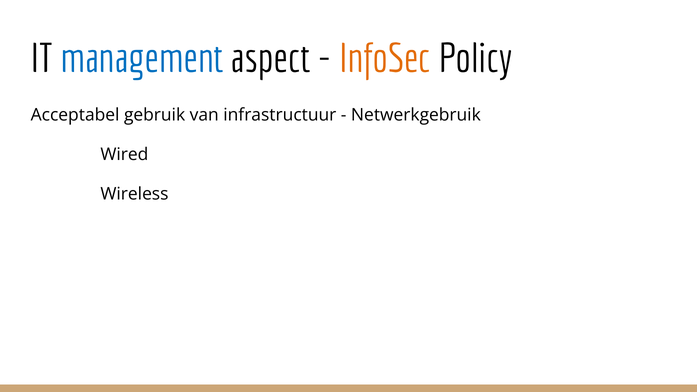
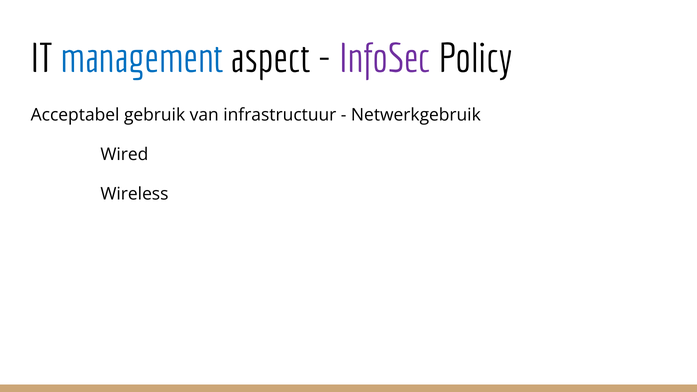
InfoSec colour: orange -> purple (385, 59)
